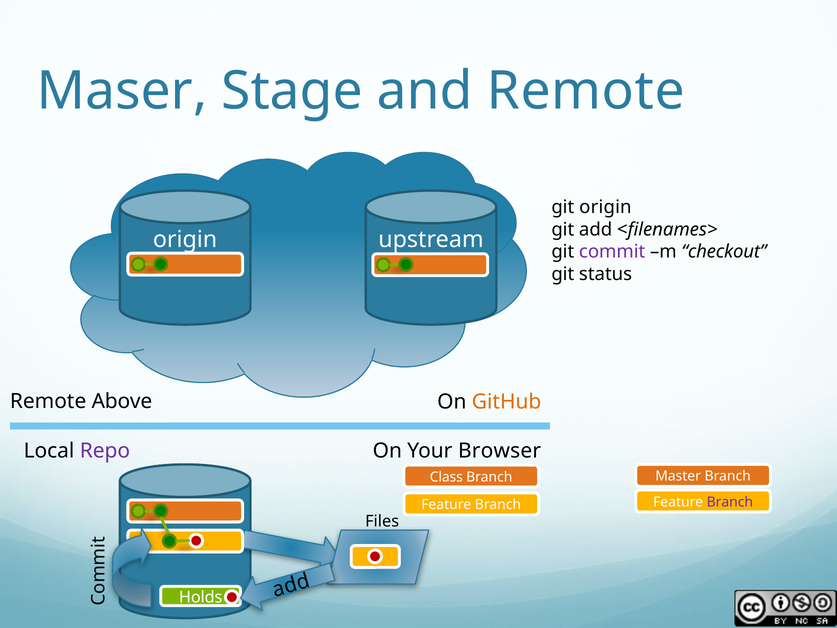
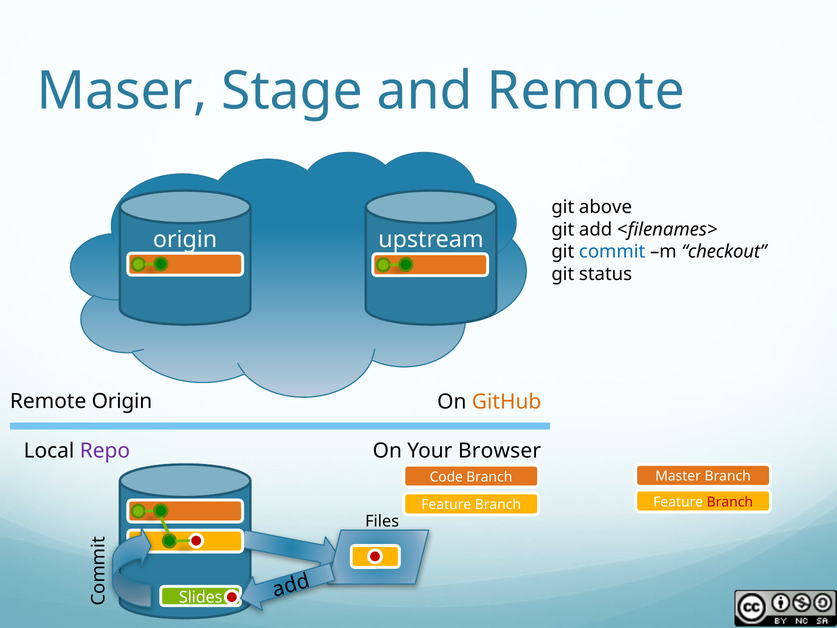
git origin: origin -> above (606, 207)
commit colour: purple -> blue (612, 252)
Remote Above: Above -> Origin (122, 401)
Class: Class -> Code (446, 477)
Branch colour: purple -> red (730, 502)
Holds: Holds -> Slides (201, 597)
